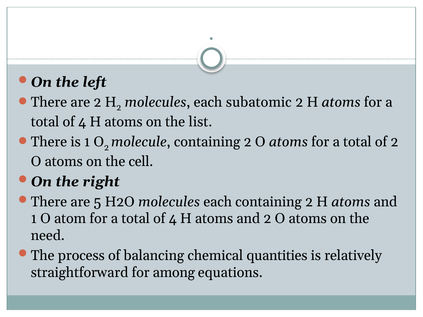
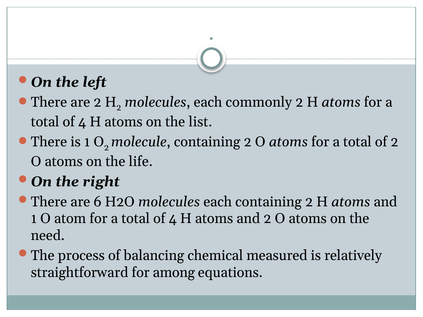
subatomic: subatomic -> commonly (259, 102)
cell: cell -> life (141, 162)
5: 5 -> 6 (98, 202)
quantities: quantities -> measured (277, 256)
